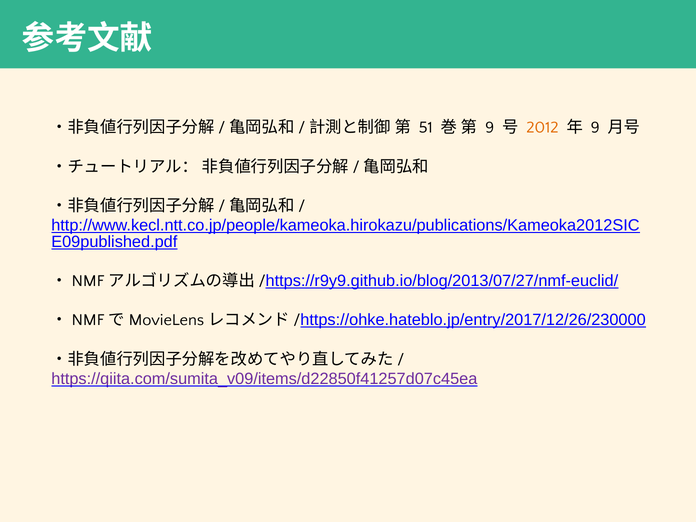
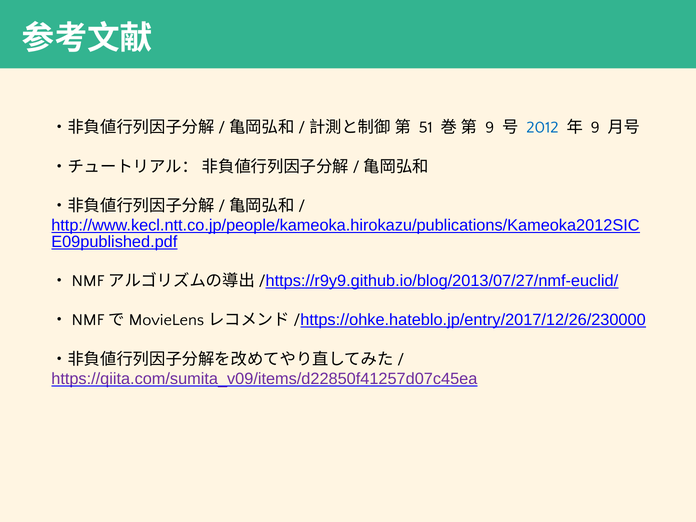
2012 colour: orange -> blue (542, 127)
